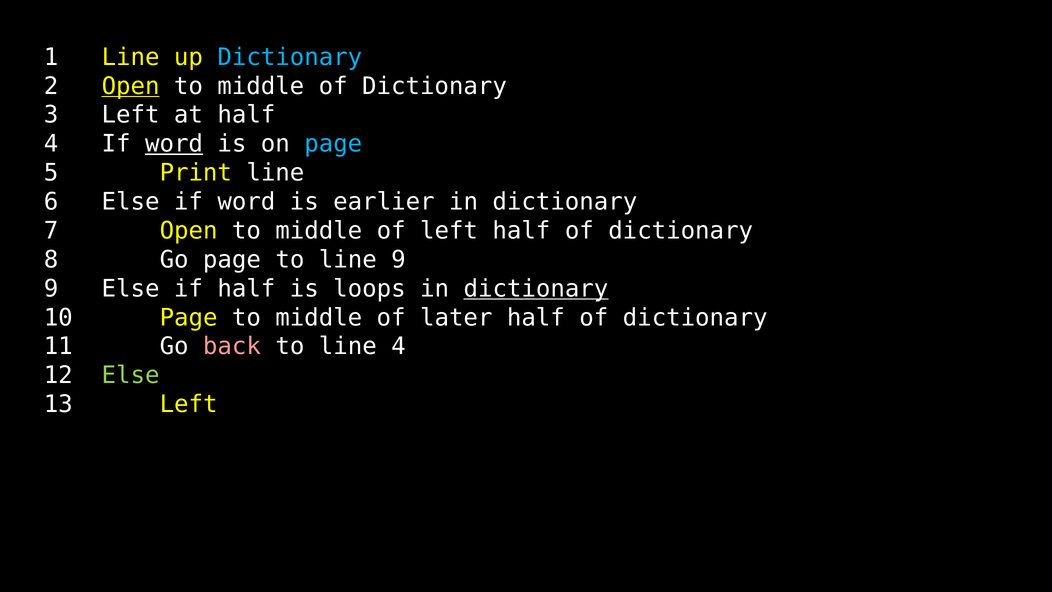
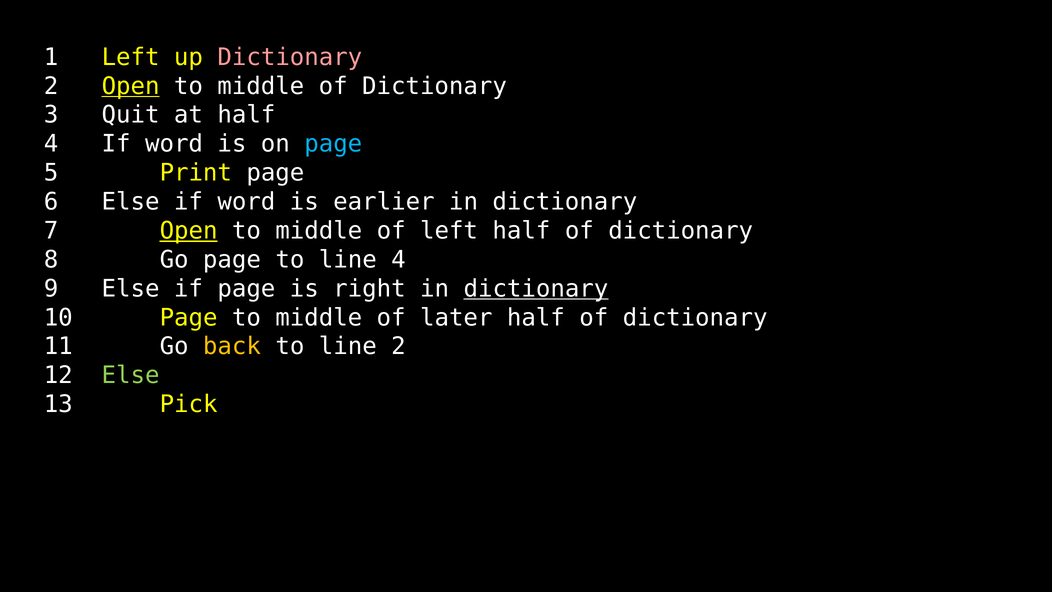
1 Line: Line -> Left (131, 57)
Dictionary colour: light blue -> pink (290, 57)
3 Left: Left -> Quit (131, 115)
word underline: present -> none (174, 144)
Print line: line -> page (275, 173)
Open underline: none -> present (189, 231)
line 9: 9 -> 4 (398, 260)
if half: half -> page (246, 289)
loops: loops -> right (369, 289)
back colour: pink -> yellow (232, 346)
line 4: 4 -> 2 (398, 346)
13 Left: Left -> Pick (189, 404)
